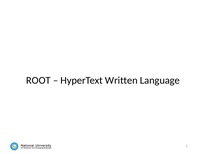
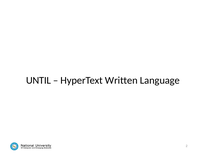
ROOT: ROOT -> UNTIL (38, 81)
